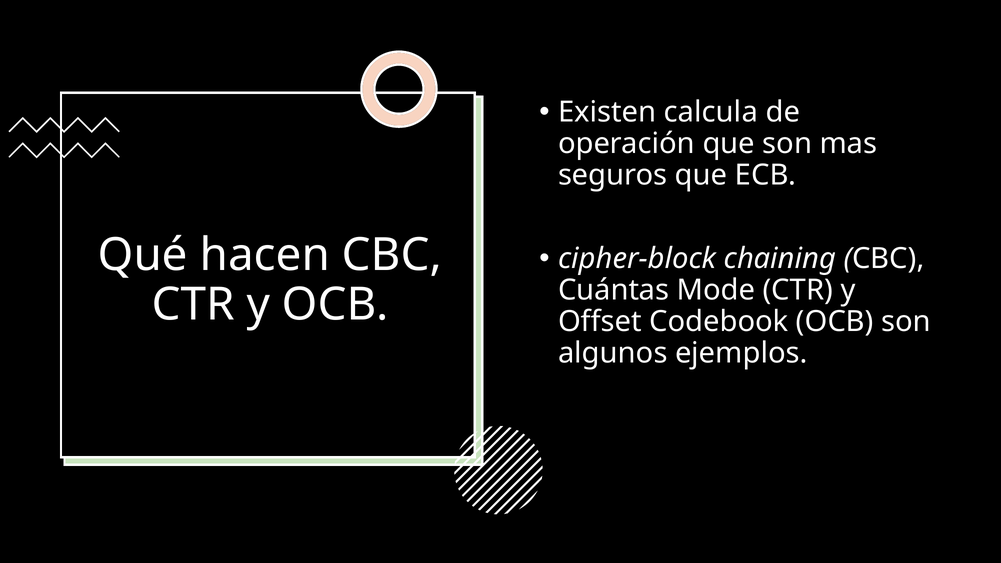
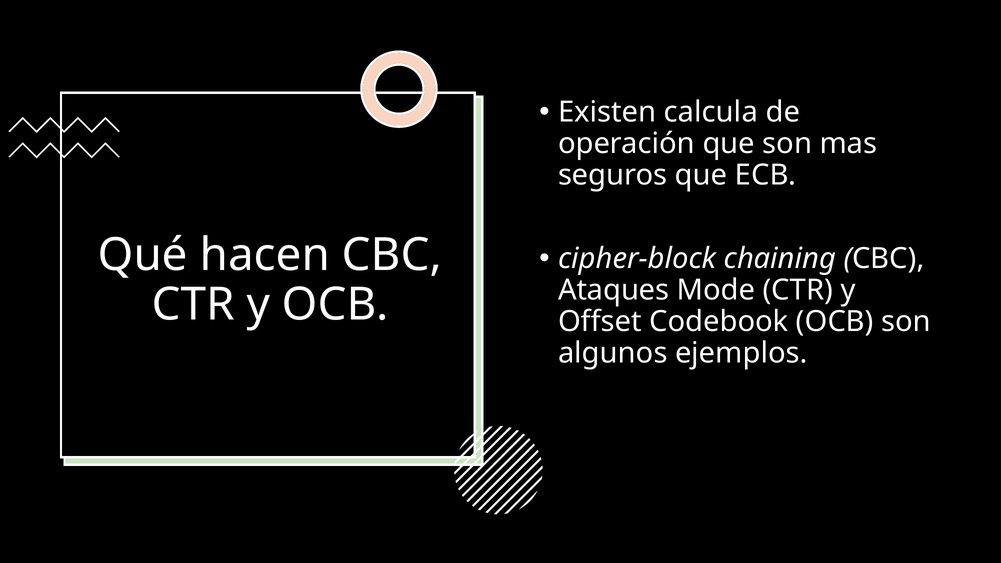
Cuántas: Cuántas -> Ataques (614, 290)
